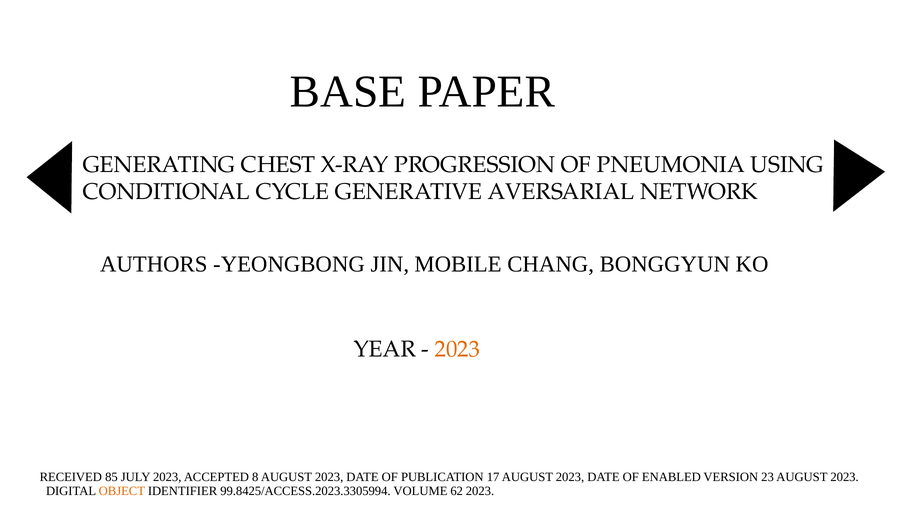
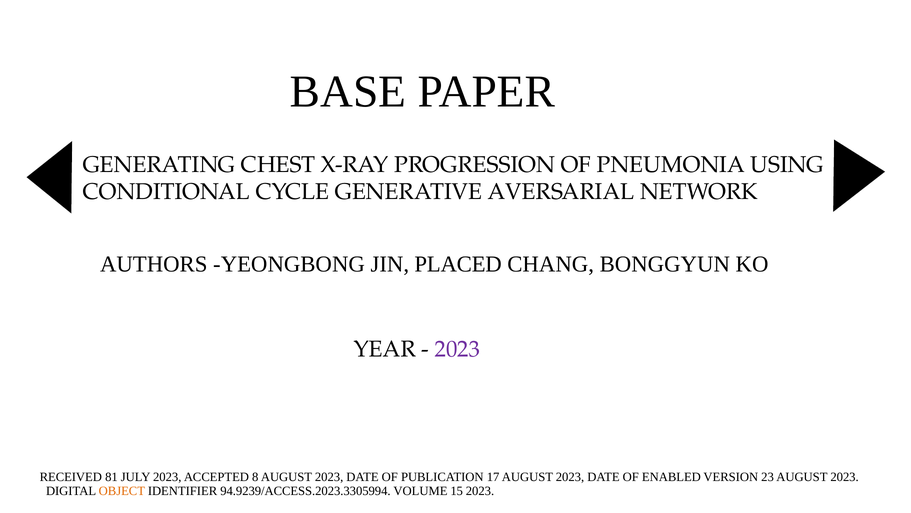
MOBILE: MOBILE -> PLACED (458, 264)
2023 colour: orange -> purple (457, 349)
85: 85 -> 81 (111, 477)
99.8425/ACCESS.2023.3305994: 99.8425/ACCESS.2023.3305994 -> 94.9239/ACCESS.2023.3305994 (305, 490)
62: 62 -> 15 (457, 490)
